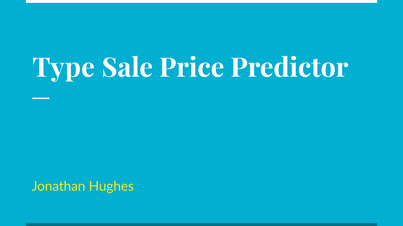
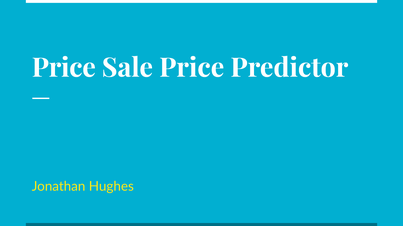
Type: Type -> Price (64, 68)
